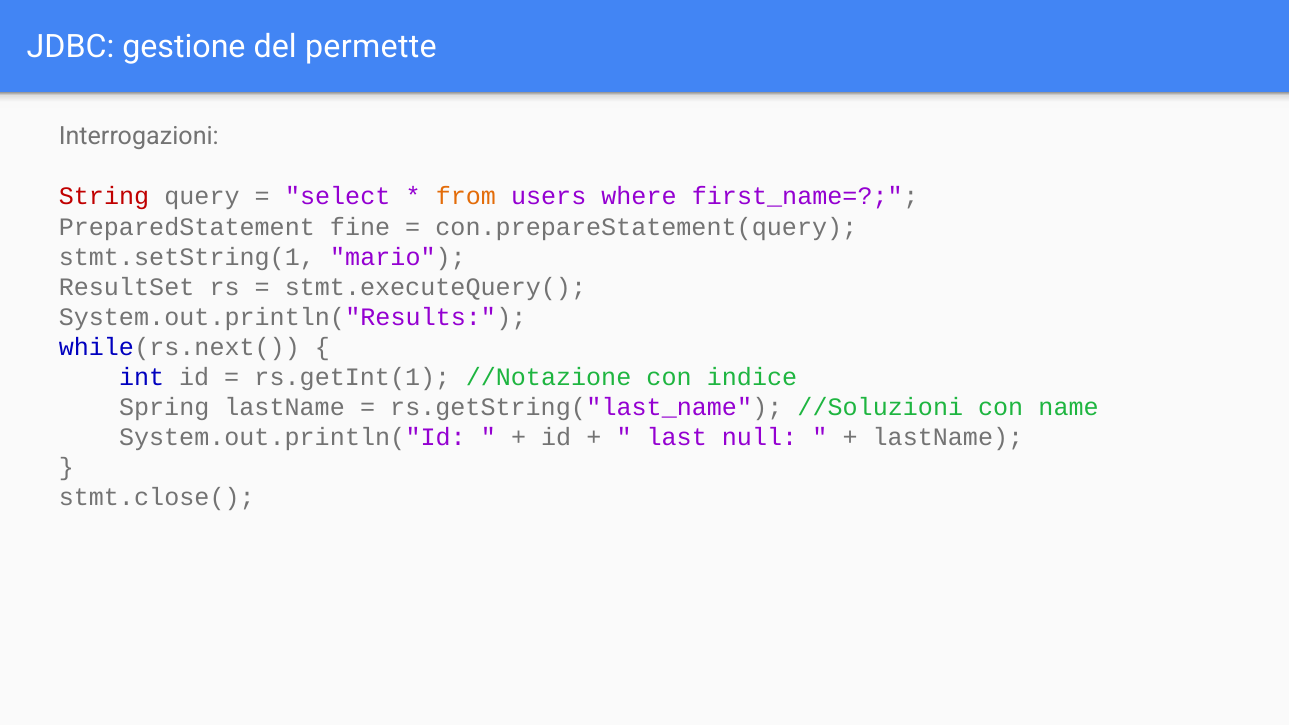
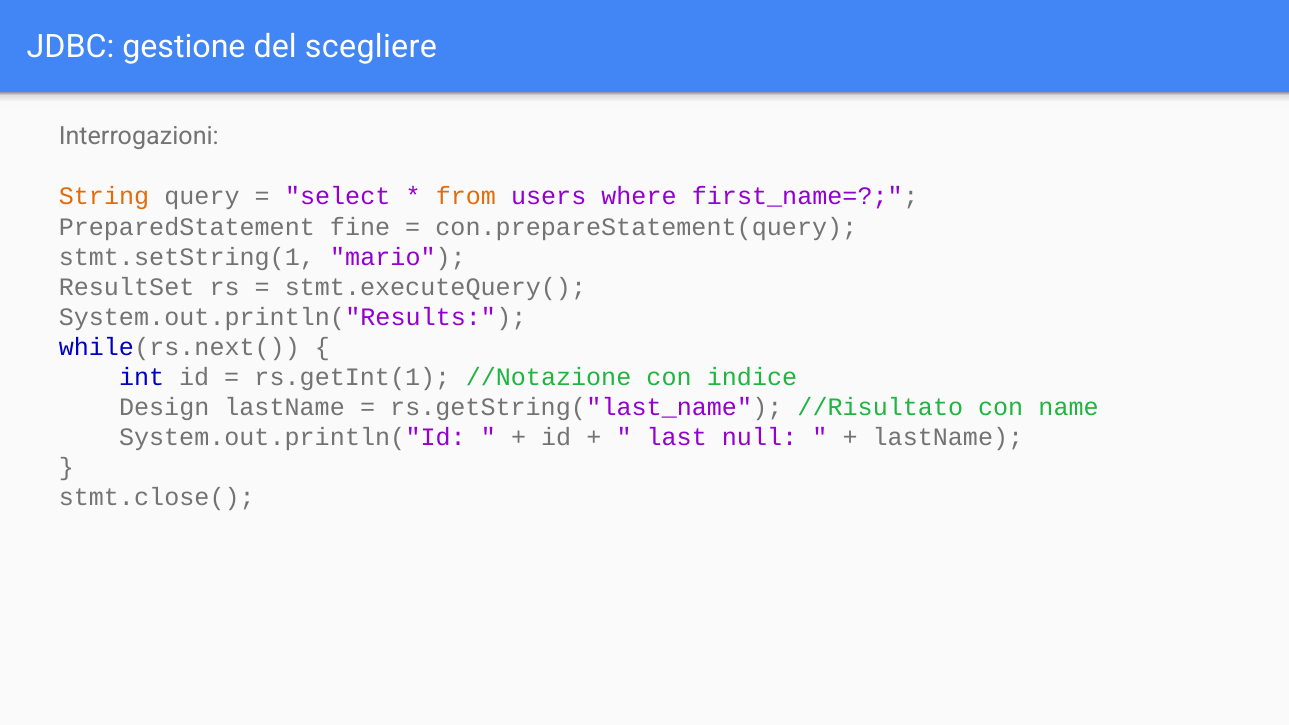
permette: permette -> scegliere (371, 47)
String colour: red -> orange (104, 197)
Spring: Spring -> Design (164, 407)
//Soluzioni: //Soluzioni -> //Risultato (880, 407)
